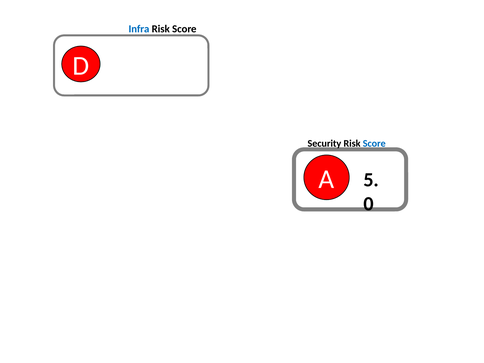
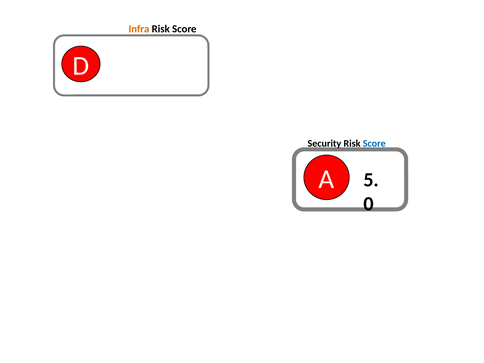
Infra colour: blue -> orange (139, 29)
